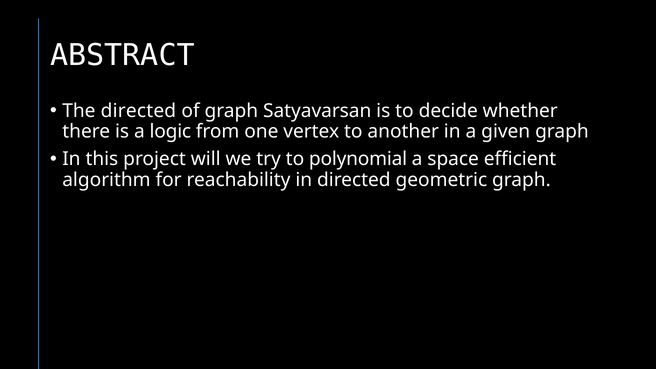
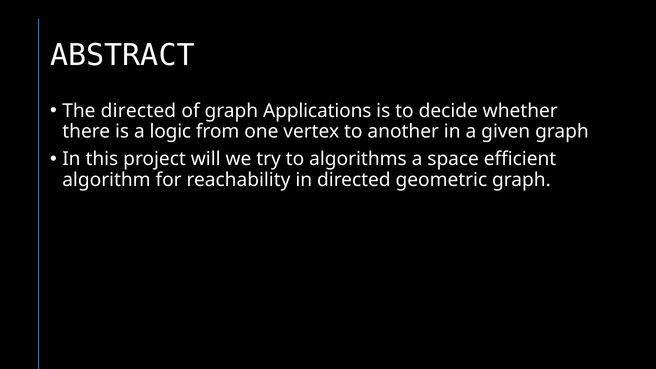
Satyavarsan: Satyavarsan -> Applications (317, 111)
polynomial: polynomial -> algorithms (358, 159)
